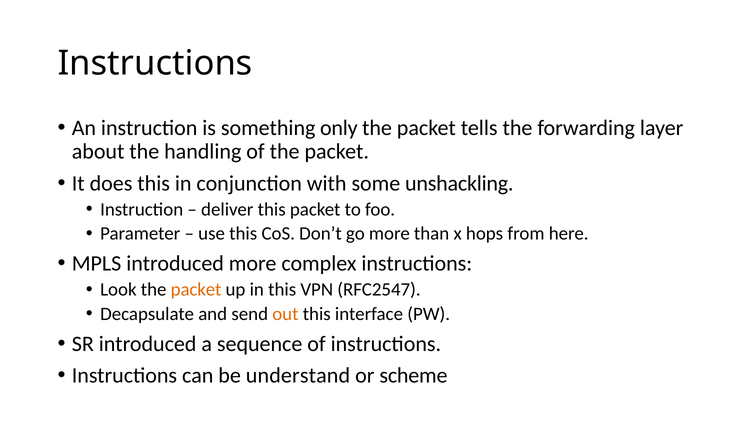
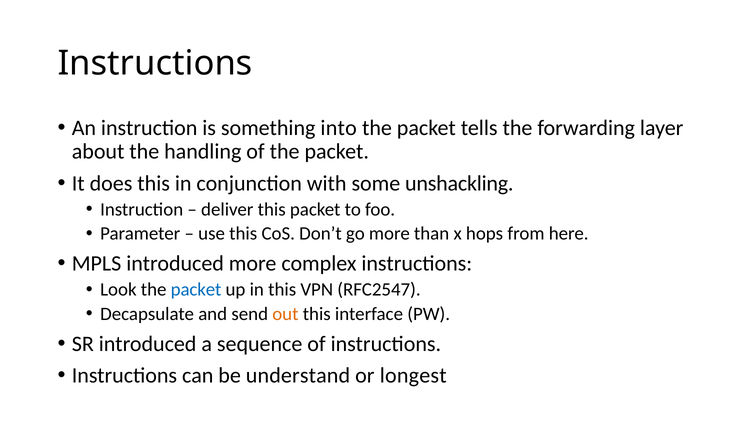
only: only -> into (339, 128)
packet colour: orange -> blue (196, 290)
scheme: scheme -> longest (413, 376)
